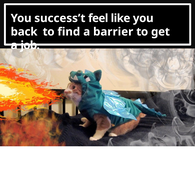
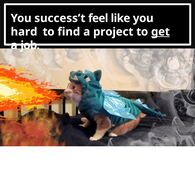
back: back -> hard (24, 32)
barrier: barrier -> project (113, 32)
get underline: none -> present (160, 32)
